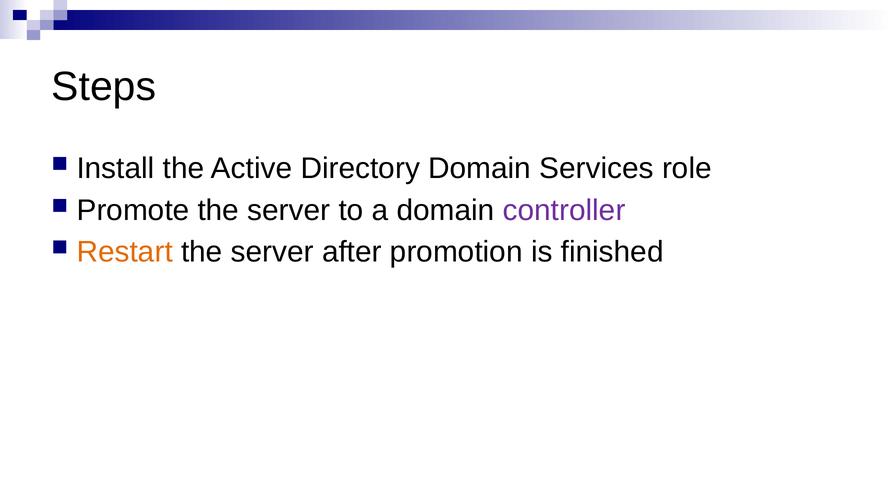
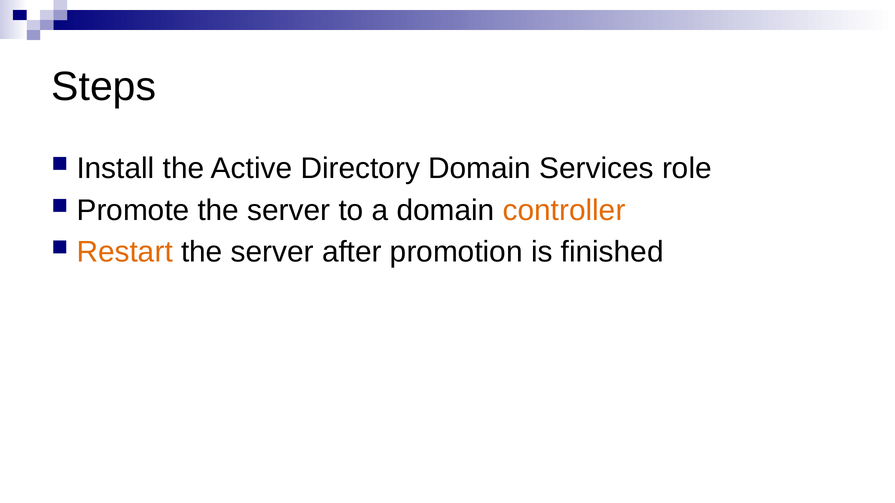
controller colour: purple -> orange (564, 211)
